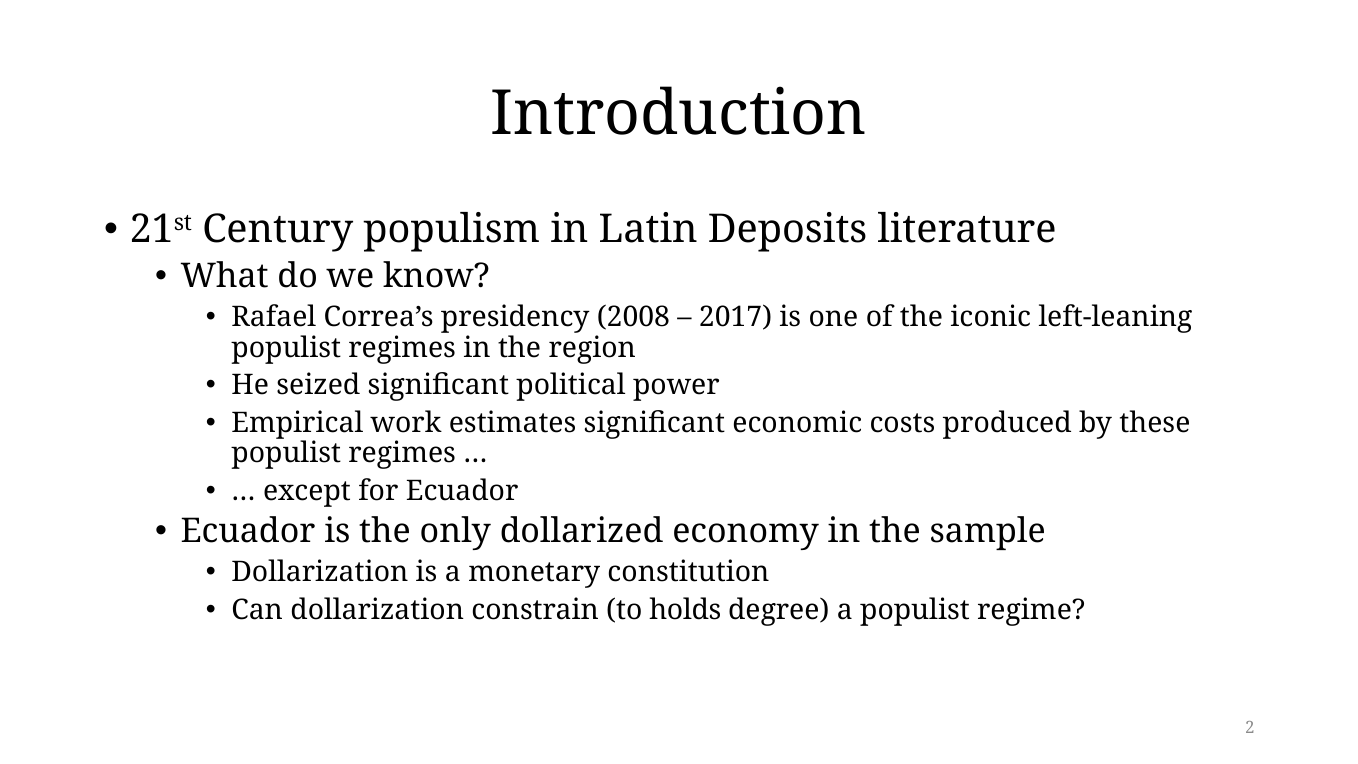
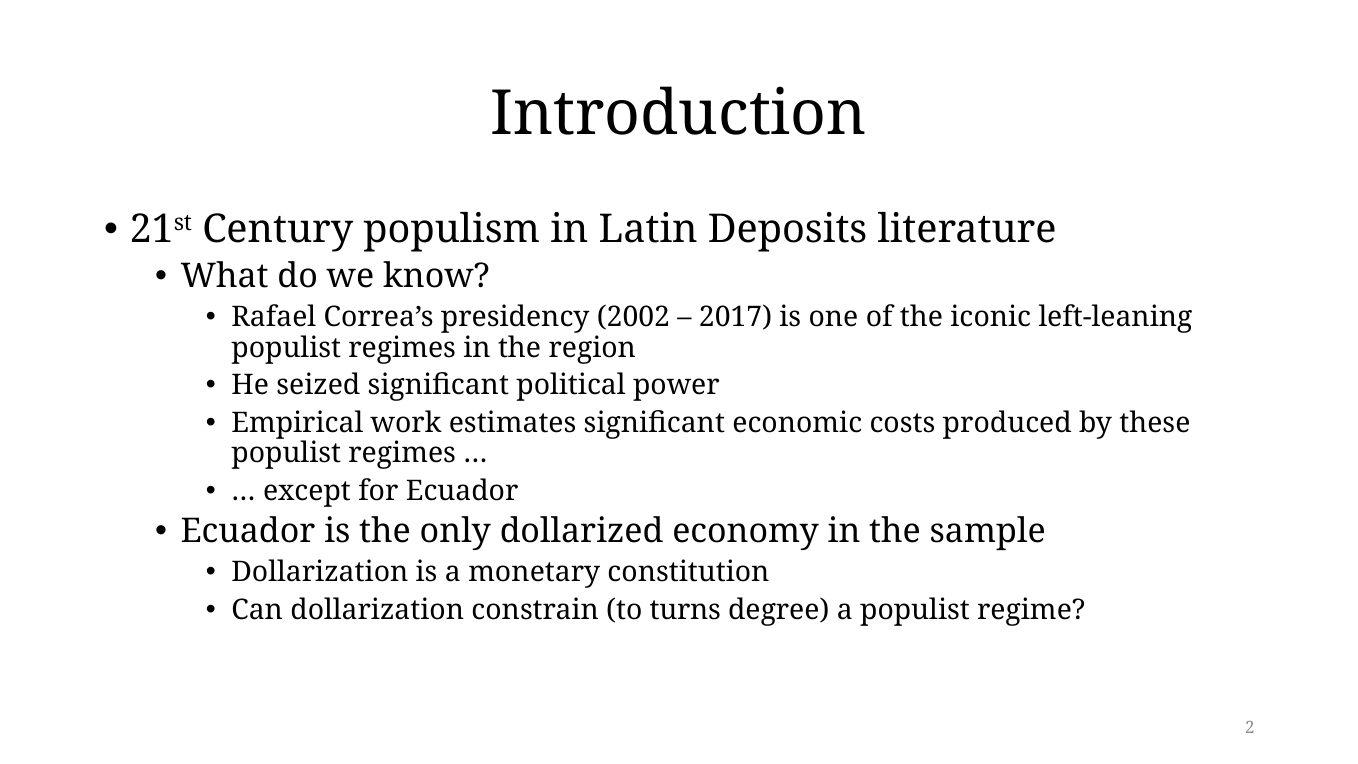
2008: 2008 -> 2002 (633, 317)
holds: holds -> turns (685, 610)
